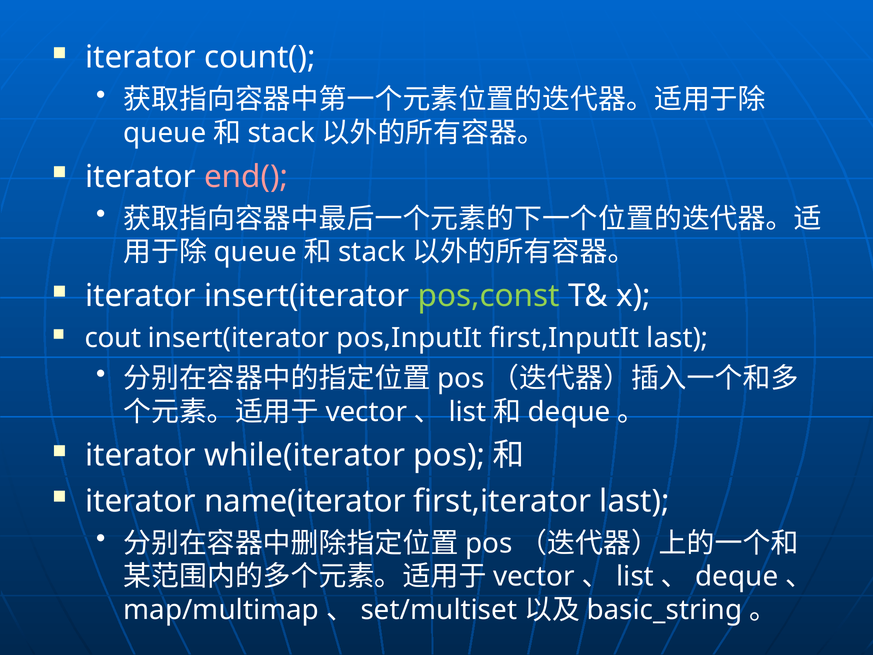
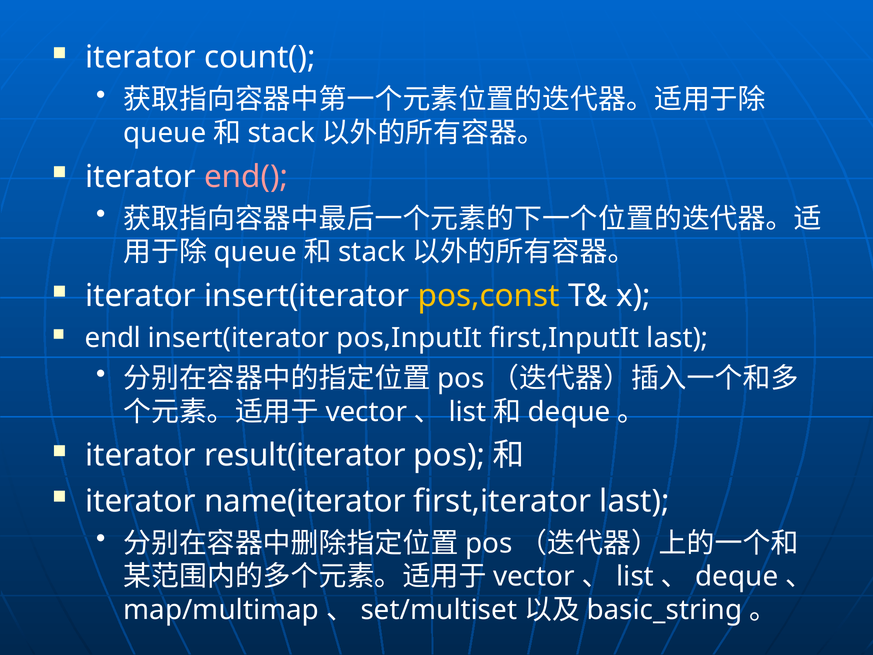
pos,const colour: light green -> yellow (489, 296)
cout: cout -> endl (113, 338)
while(iterator: while(iterator -> result(iterator (305, 455)
